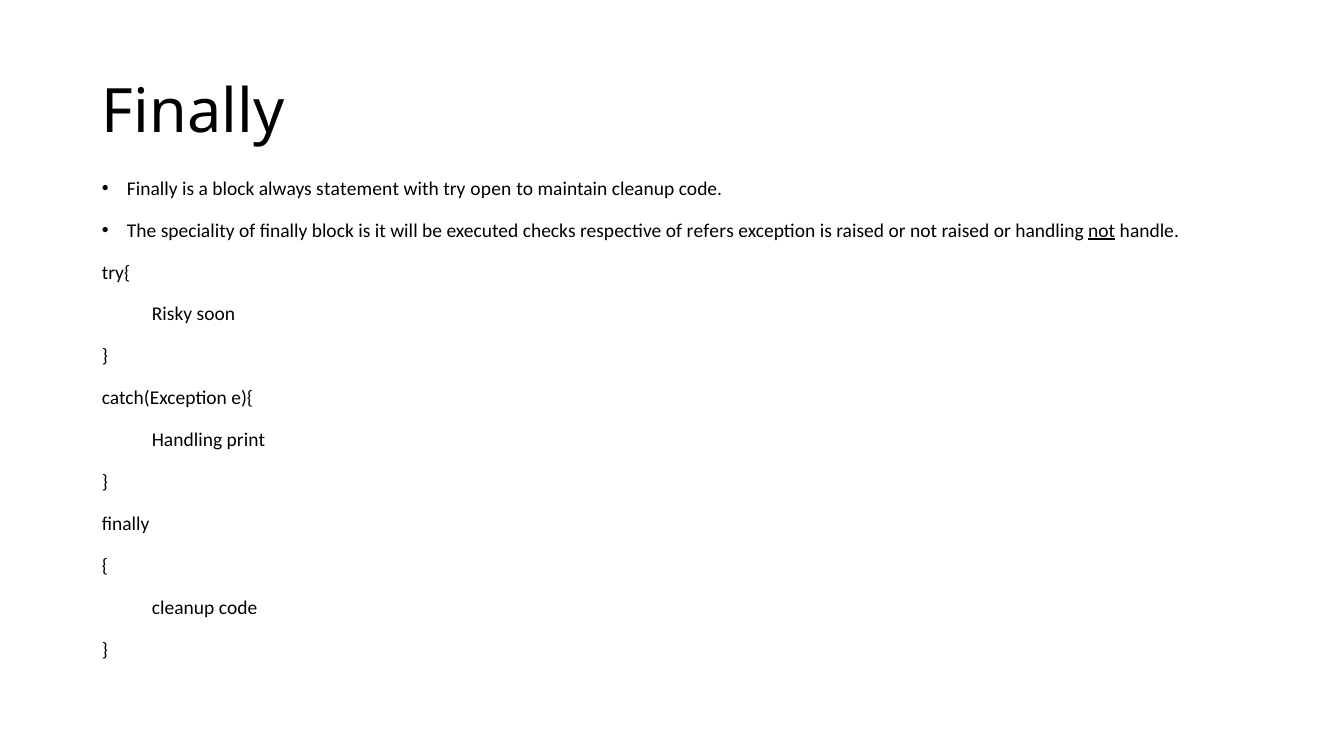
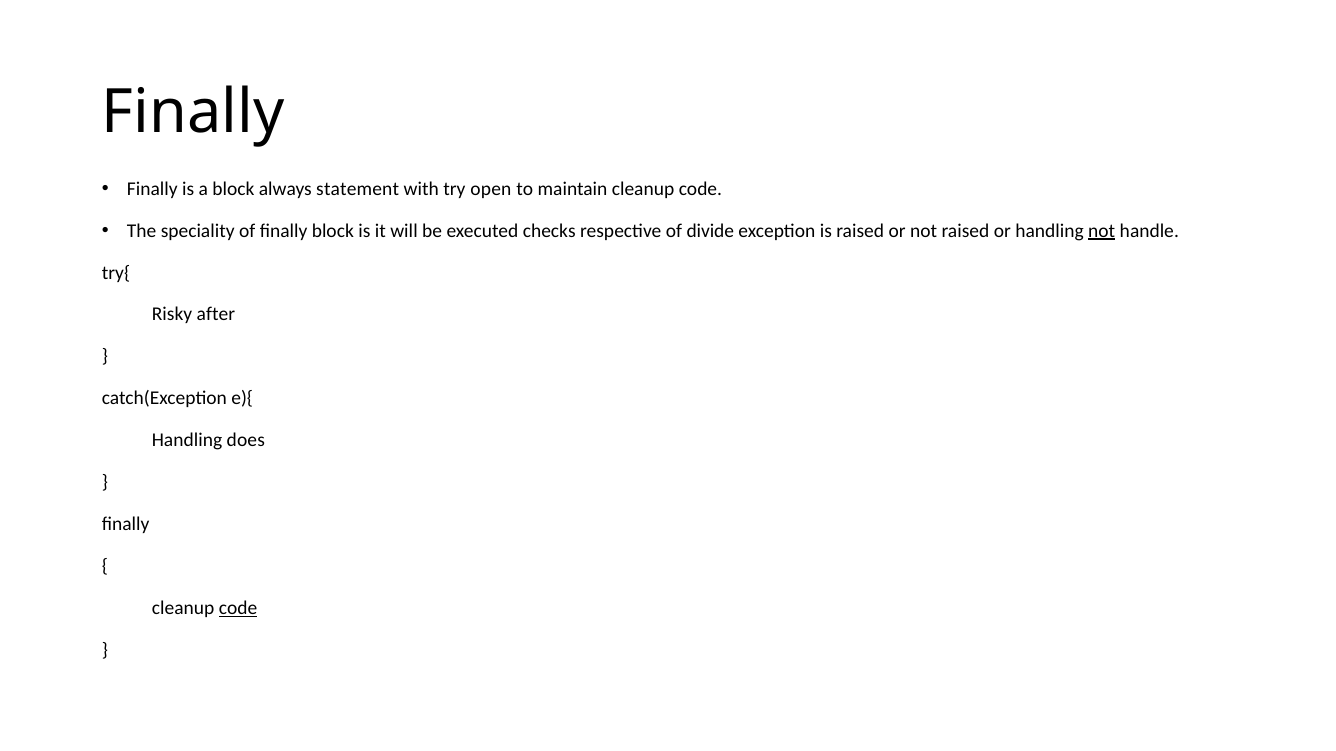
refers: refers -> divide (710, 231)
soon: soon -> after (216, 315)
print: print -> does (246, 441)
code underline: none -> present (238, 609)
